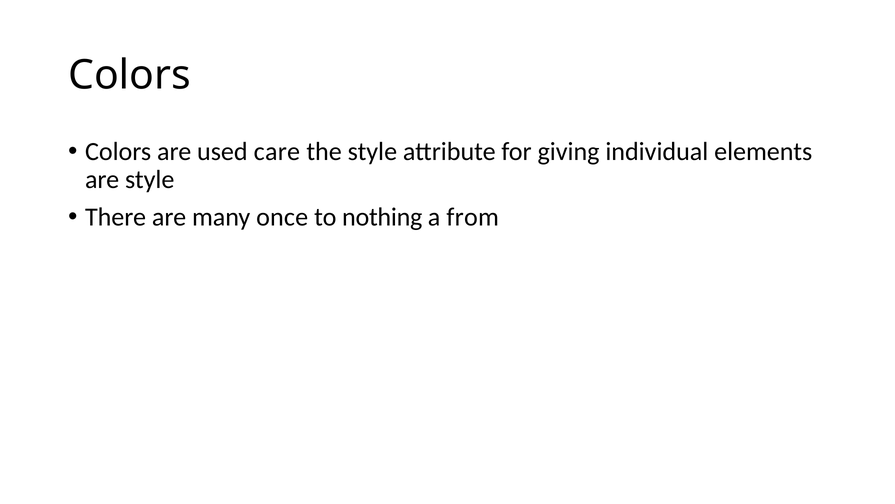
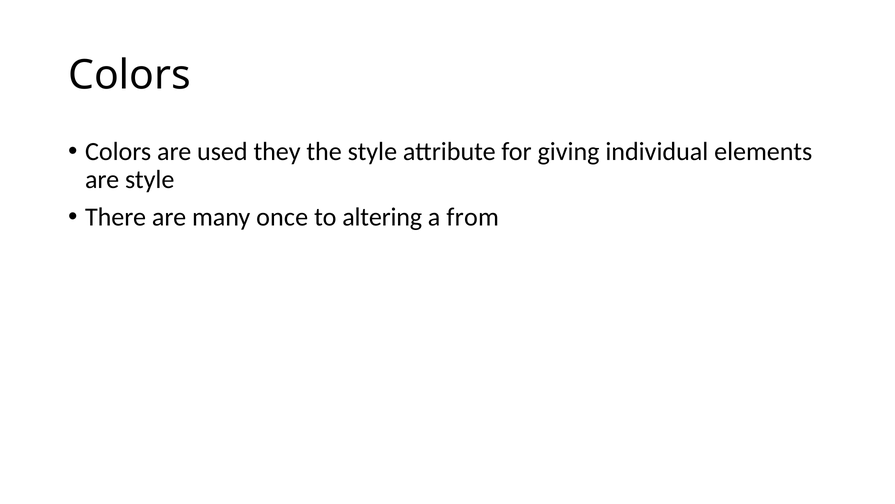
care: care -> they (277, 151)
nothing: nothing -> altering (382, 217)
